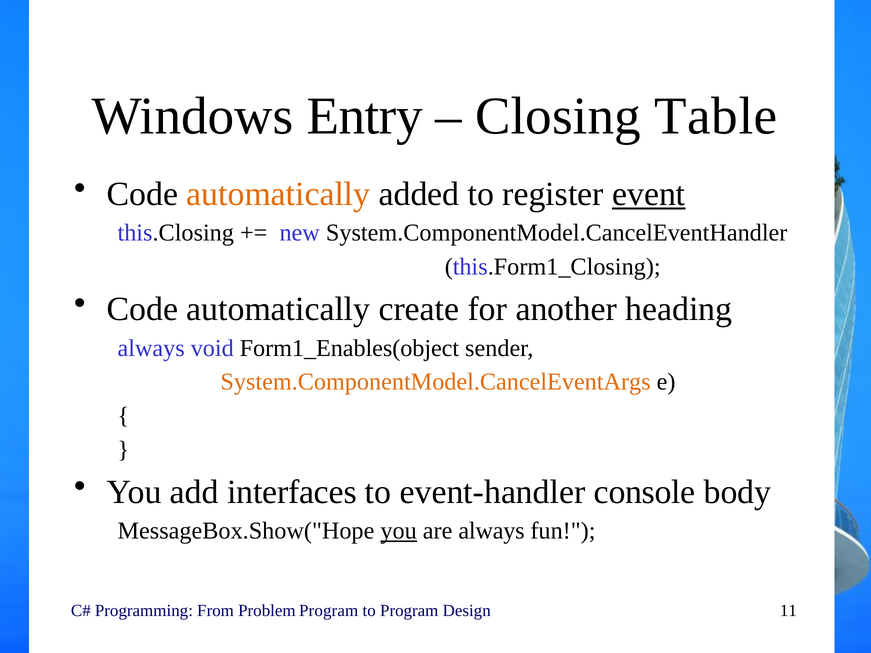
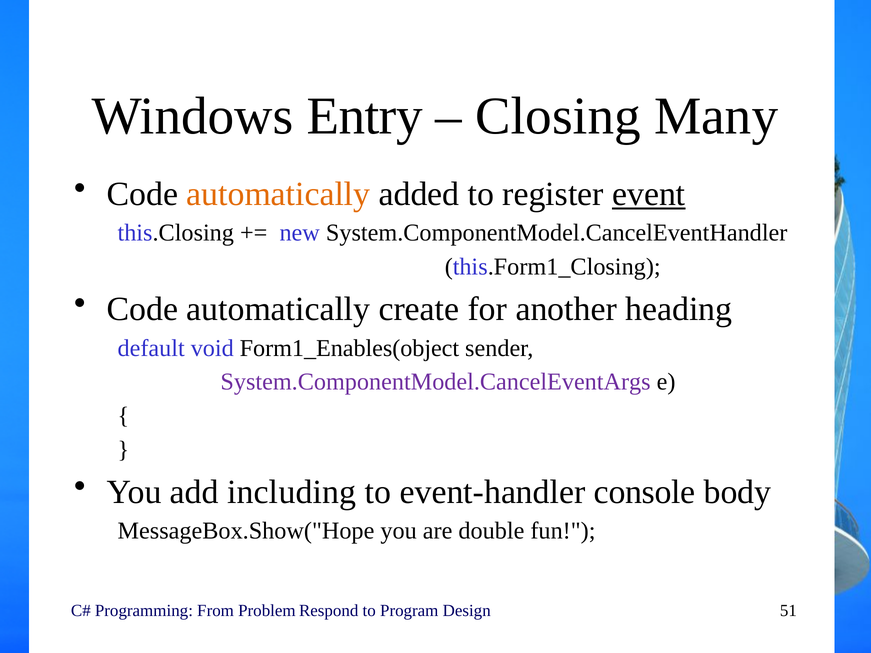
Table: Table -> Many (716, 116)
always: always -> default (151, 348)
System.ComponentModel.CancelEventArgs colour: orange -> purple (436, 382)
interfaces: interfaces -> including (292, 492)
you underline: present -> none (399, 531)
are always: always -> double (491, 531)
Problem Program: Program -> Respond (329, 611)
11: 11 -> 51 (788, 611)
